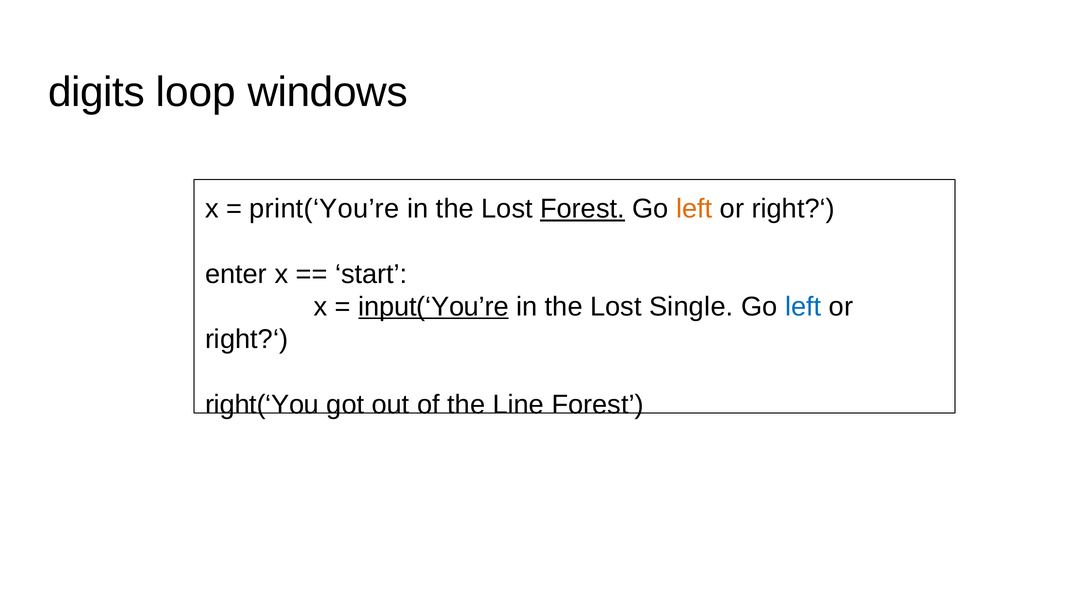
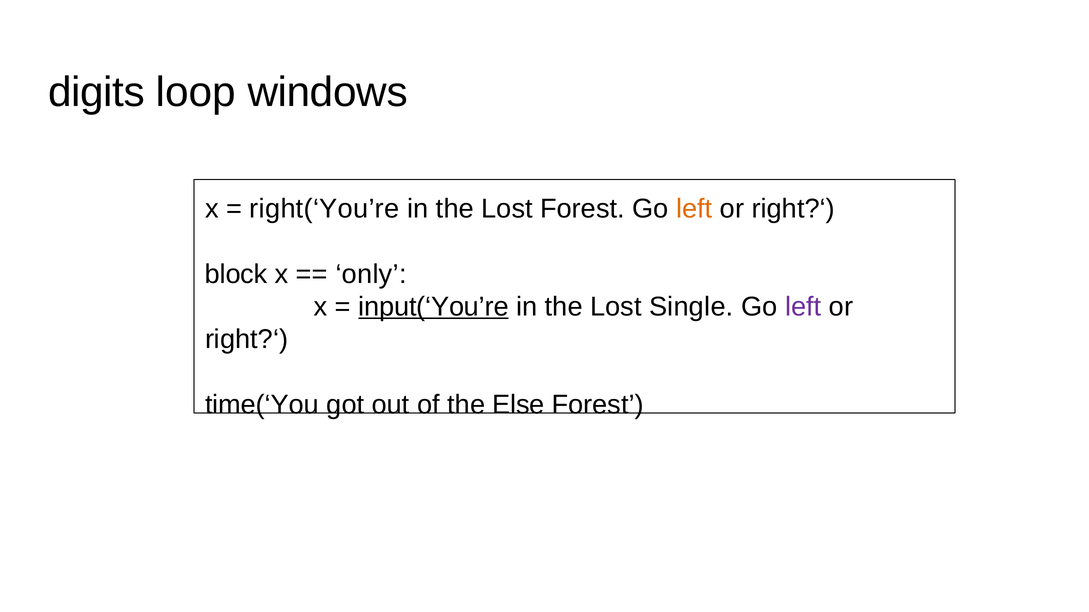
print(‘You’re: print(‘You’re -> right(‘You’re (324, 209)
Forest underline: present -> none (582, 209)
enter: enter -> block (236, 274)
start: start -> only (371, 274)
left colour: blue -> purple (803, 307)
right(‘You: right(‘You -> time(‘You (262, 405)
Line: Line -> Else (519, 405)
